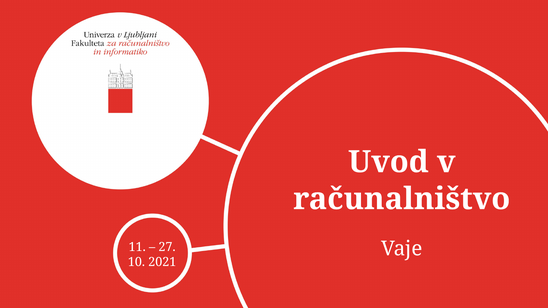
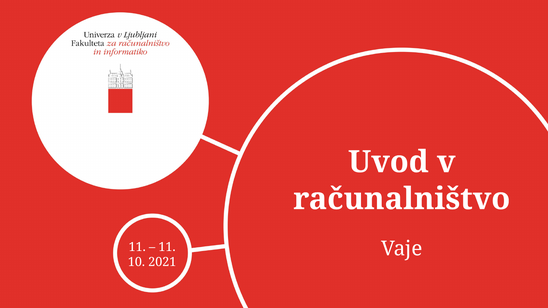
27: 27 -> 11 (167, 247)
